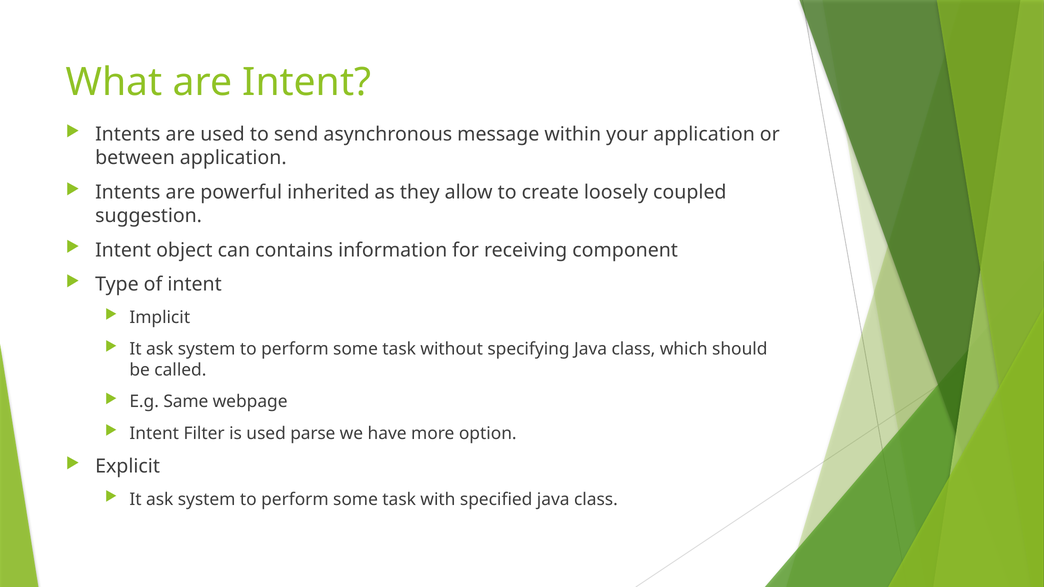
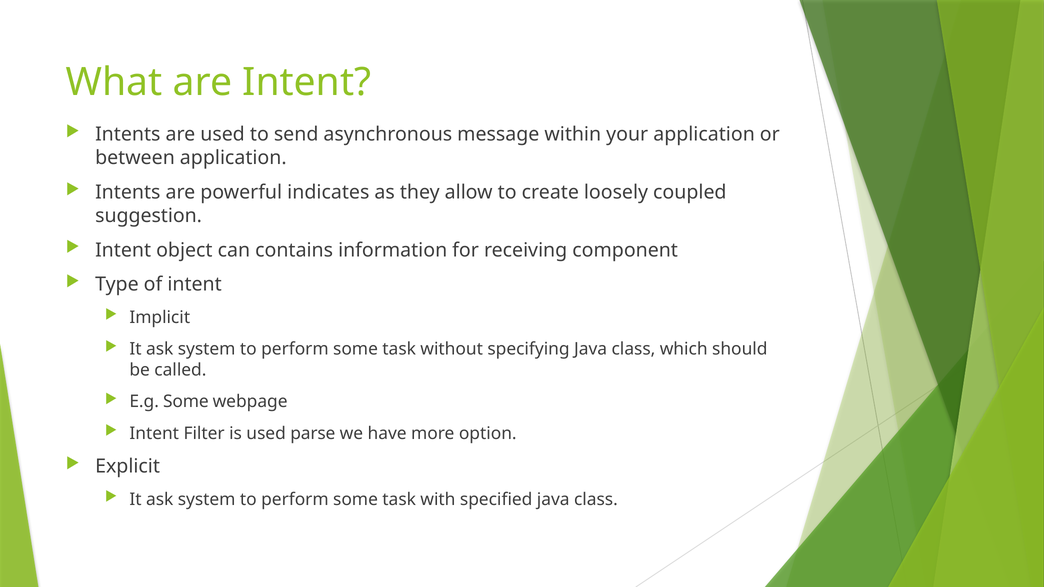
inherited: inherited -> indicates (328, 192)
E.g Same: Same -> Some (186, 402)
